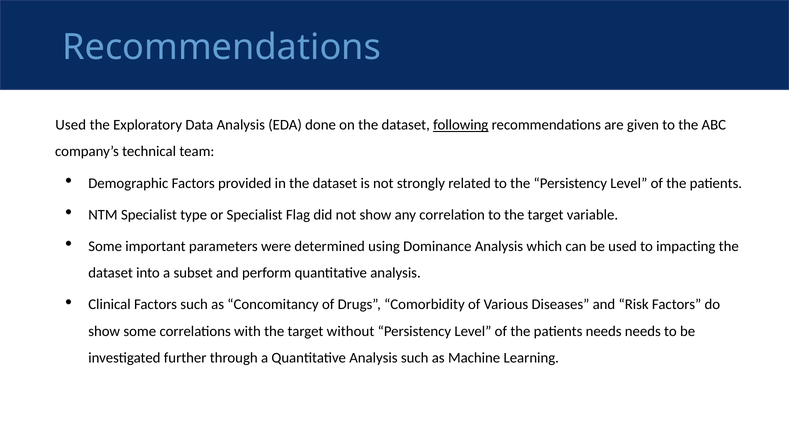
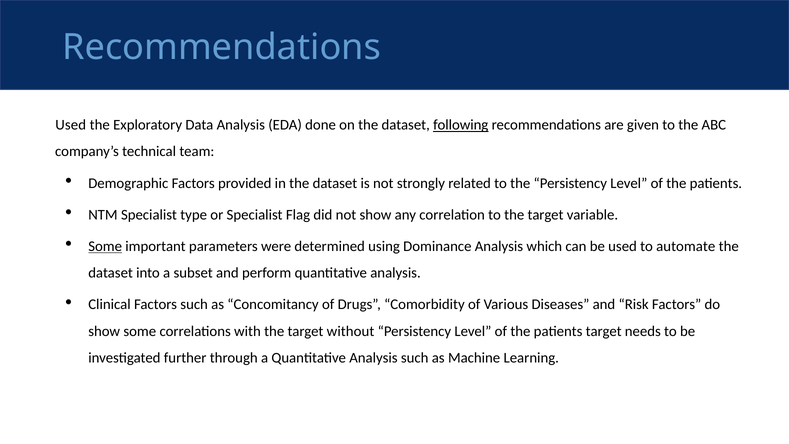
Some underline: none -> present (105, 246)
impacting: impacting -> automate (686, 246)
patients needs: needs -> target (604, 331)
